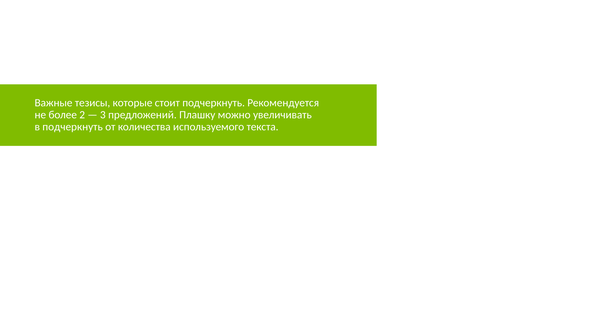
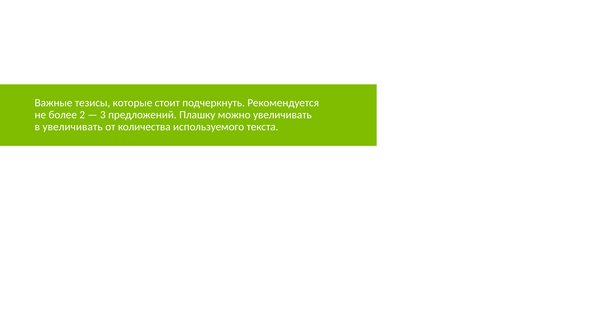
в подчеркнуть: подчеркнуть -> увеличивать (73, 127)
